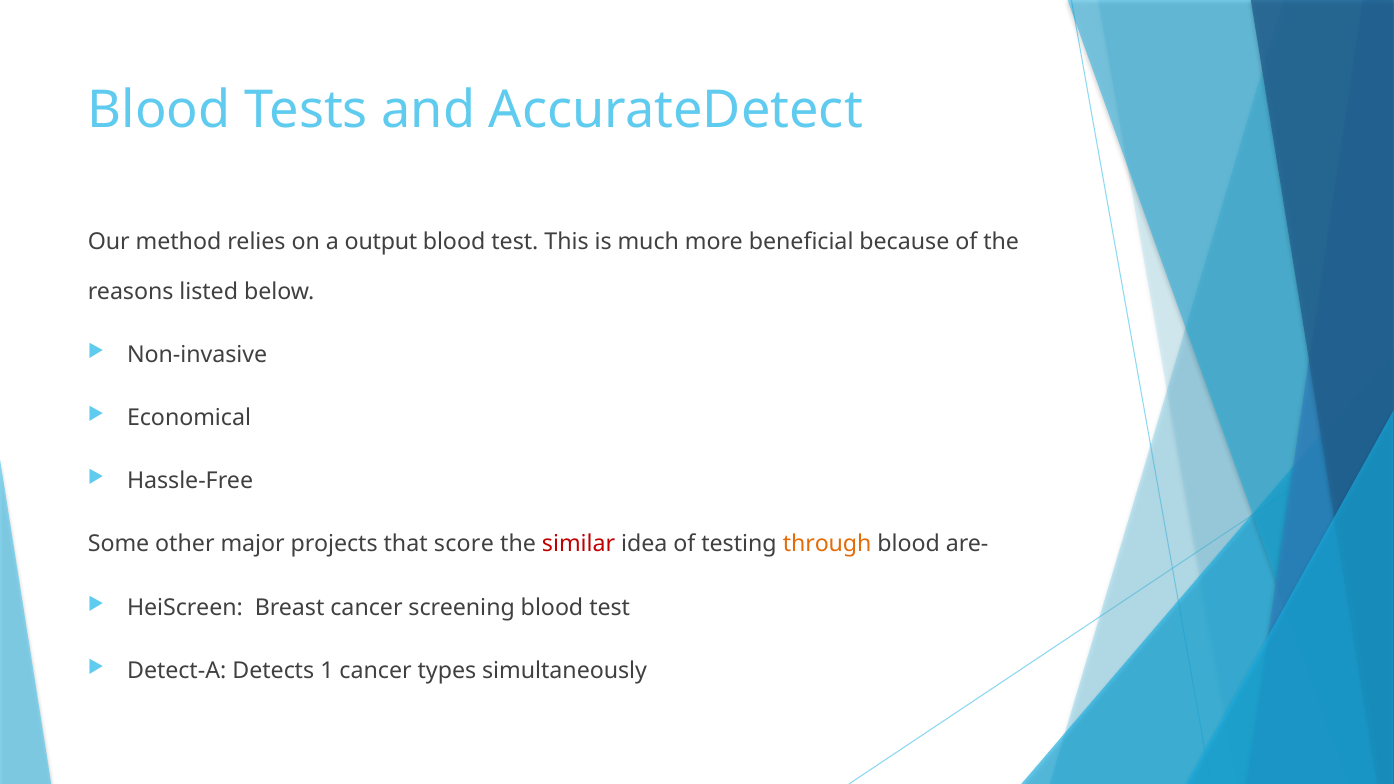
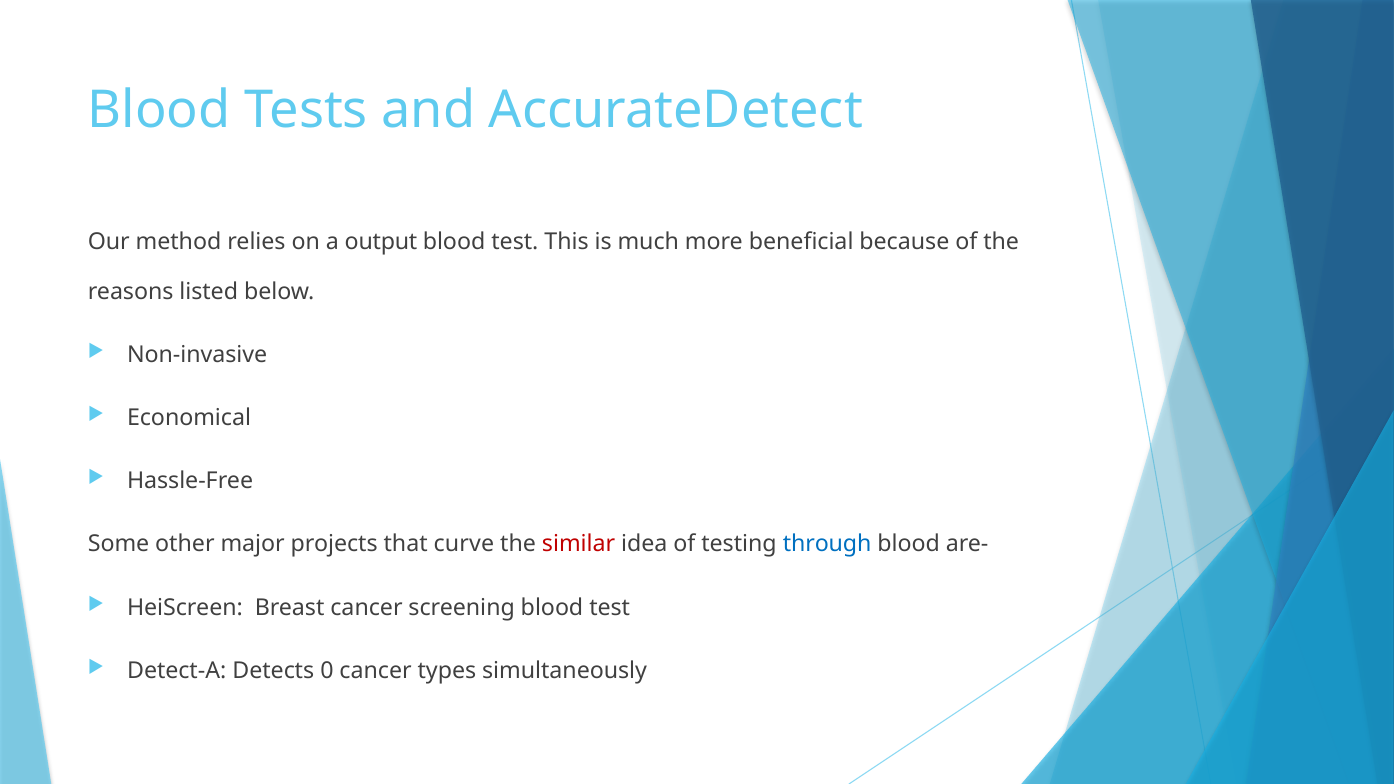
score: score -> curve (464, 544)
through colour: orange -> blue (827, 544)
1: 1 -> 0 (327, 671)
